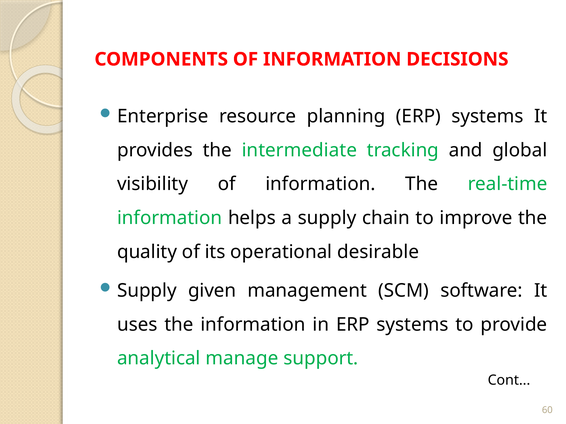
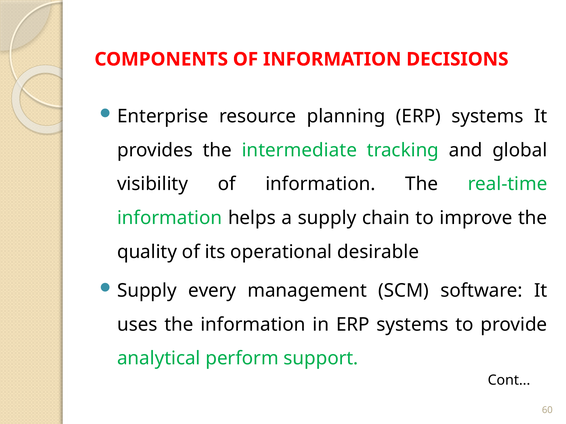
given: given -> every (212, 291)
manage: manage -> perform (242, 359)
